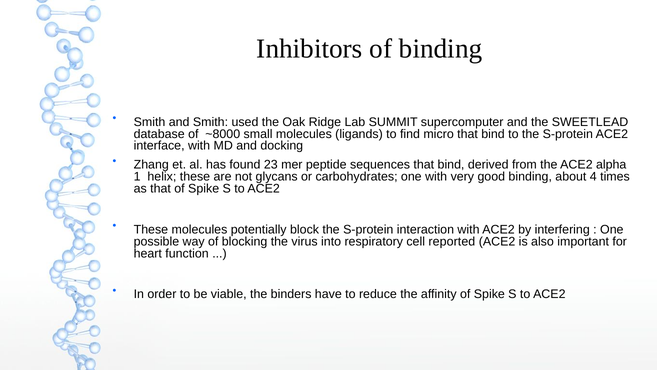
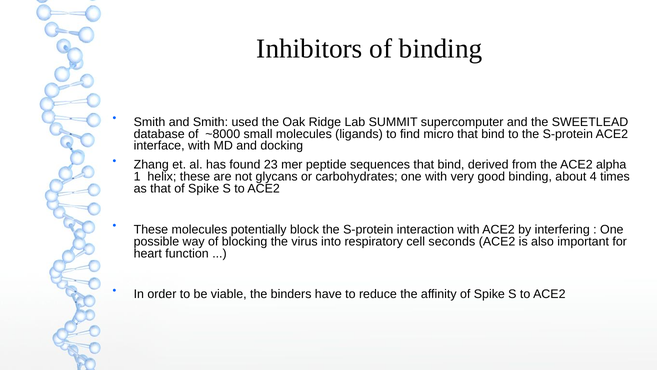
reported: reported -> seconds (452, 241)
